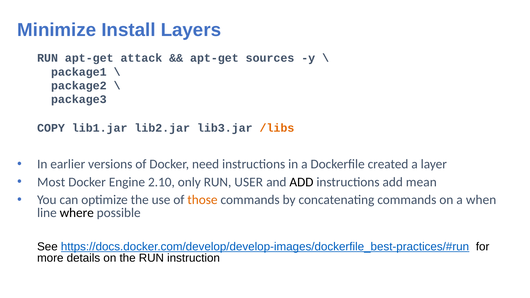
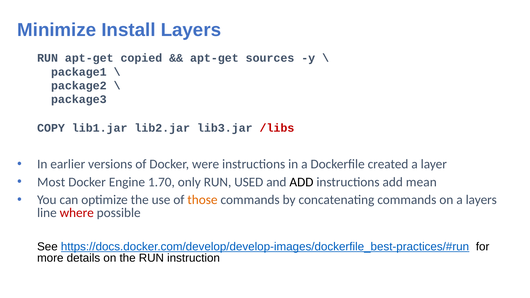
attack: attack -> copied (141, 58)
/libs colour: orange -> red (277, 128)
need: need -> were (206, 164)
2.10: 2.10 -> 1.70 (161, 182)
USER: USER -> USED (249, 182)
a when: when -> layers (481, 200)
where colour: black -> red (77, 213)
